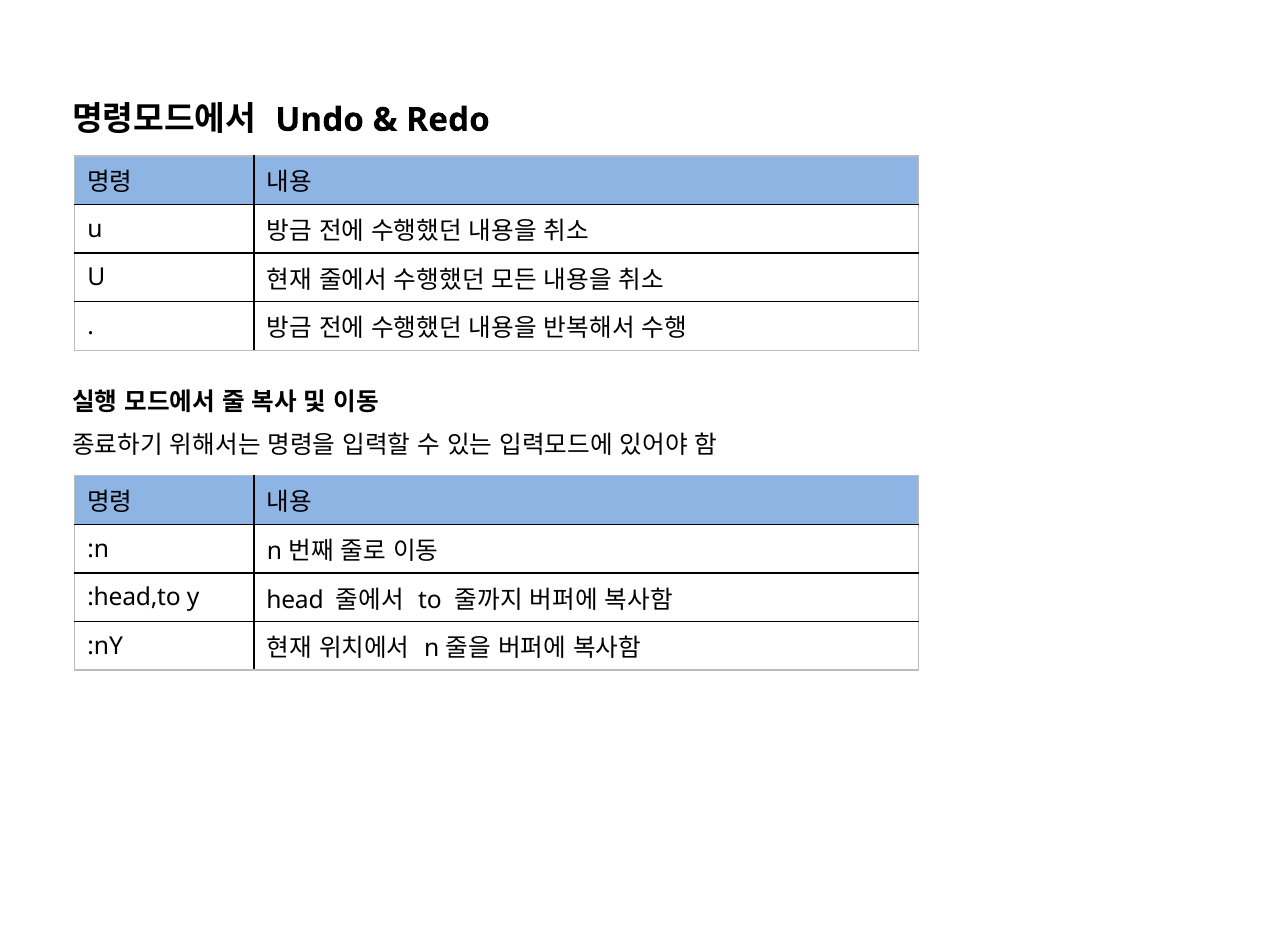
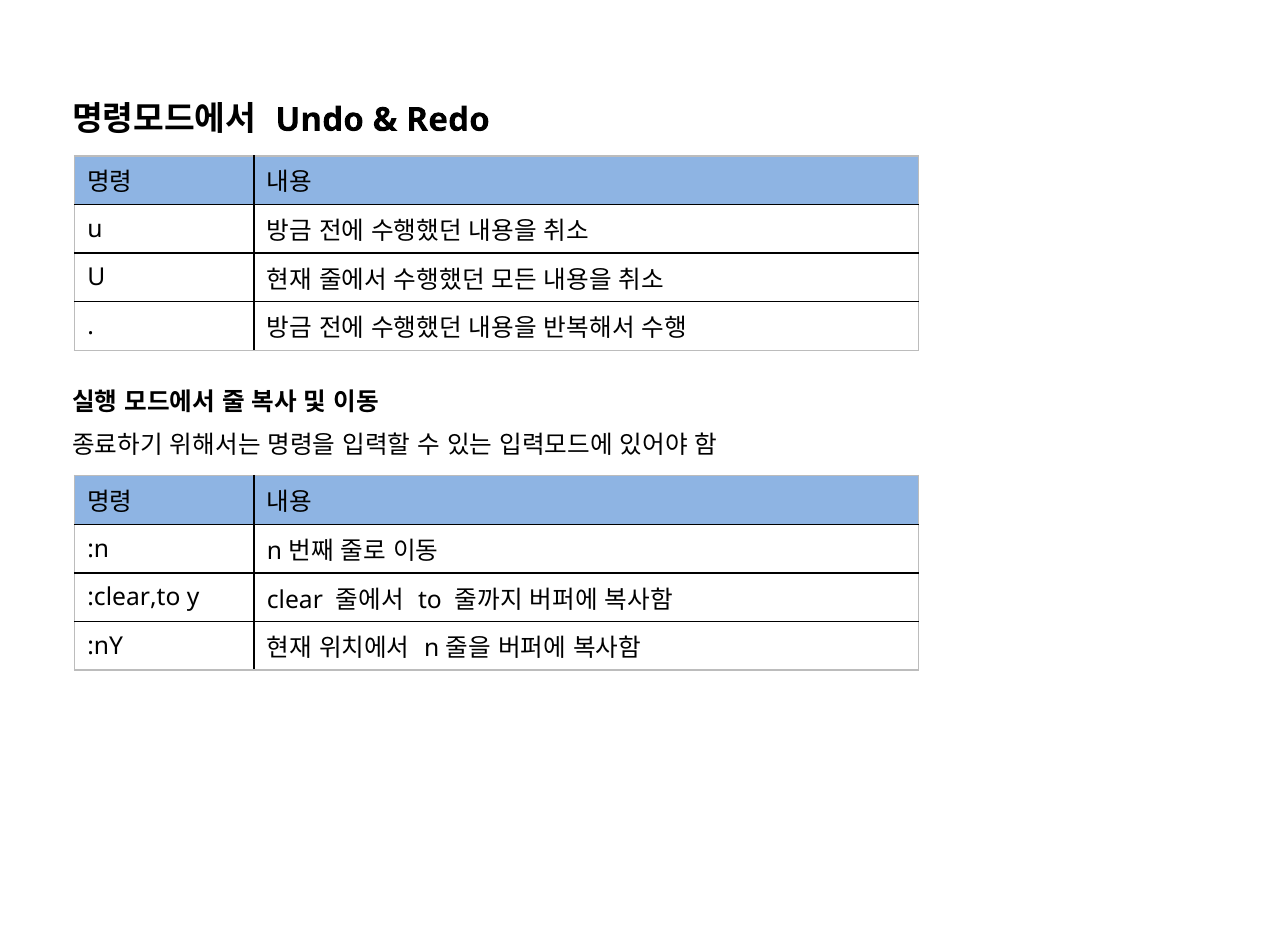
:head,to: :head,to -> :clear,to (134, 597)
head: head -> clear (295, 600)
